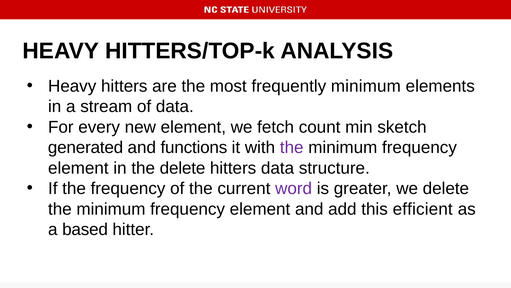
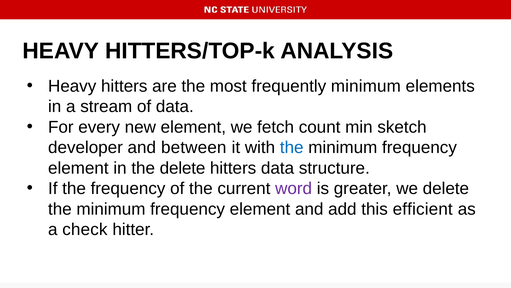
generated: generated -> developer (85, 147)
functions: functions -> between (194, 147)
the colour: purple -> blue (292, 147)
based: based -> check (85, 229)
